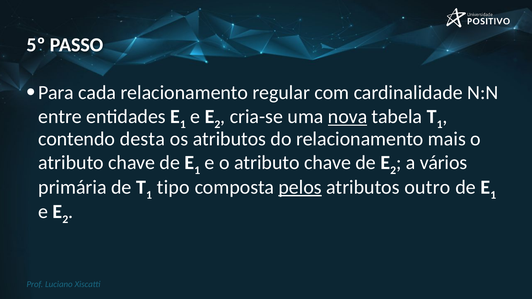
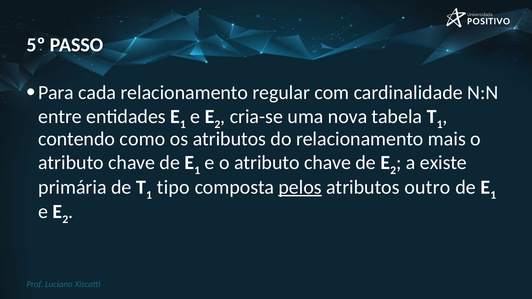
nova underline: present -> none (348, 117)
desta: desta -> como (142, 139)
vários: vários -> existe (443, 163)
